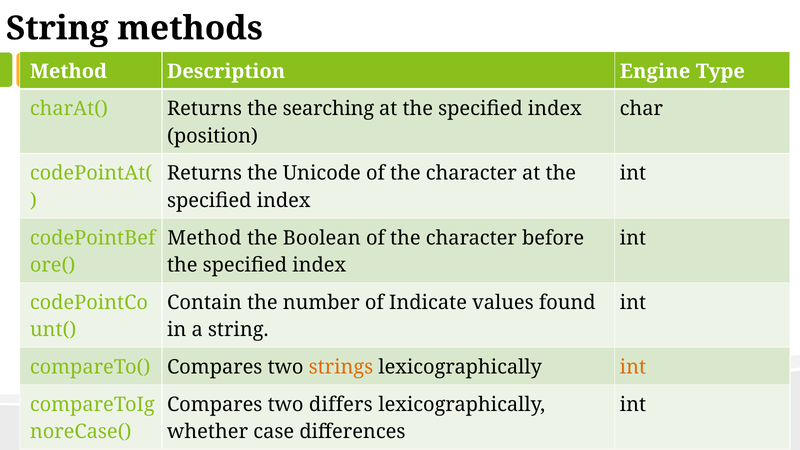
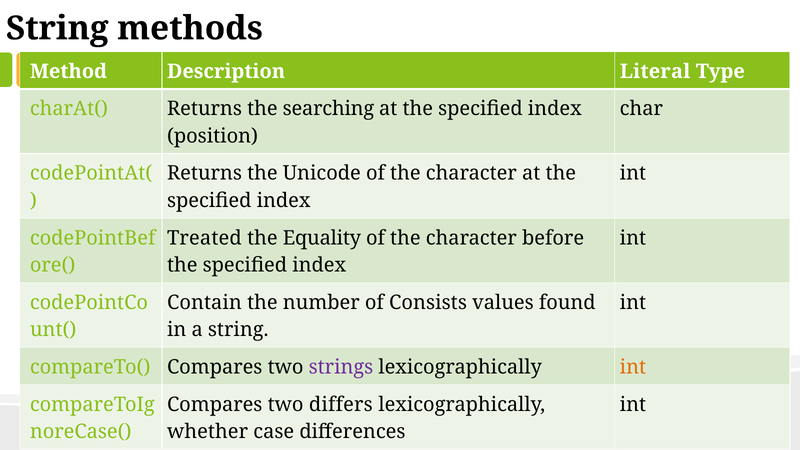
Engine: Engine -> Literal (655, 71)
Method: Method -> Treated (204, 238)
Boolean: Boolean -> Equality (322, 238)
Indicate: Indicate -> Consists (428, 303)
strings colour: orange -> purple (341, 367)
